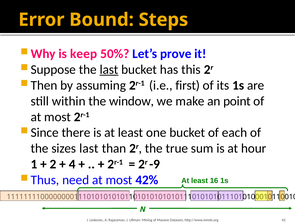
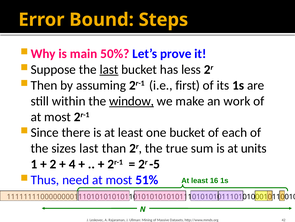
keep: keep -> main (84, 54)
this: this -> less (191, 69)
window underline: none -> present (132, 101)
point: point -> work (237, 101)
hour: hour -> units (254, 148)
-9: -9 -> -5 (155, 164)
42%: 42% -> 51% (147, 179)
